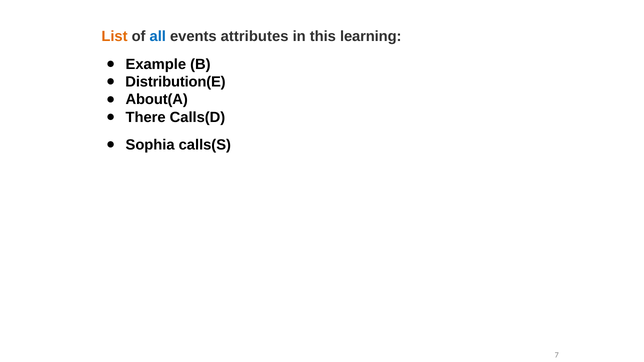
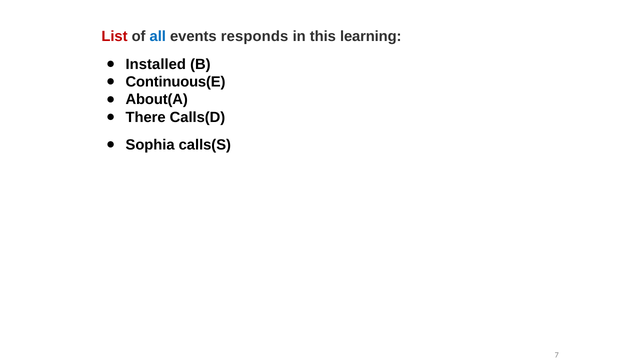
List colour: orange -> red (115, 36)
attributes: attributes -> responds (255, 36)
Example: Example -> Installed (156, 64)
Distribution(E: Distribution(E -> Continuous(E (176, 82)
